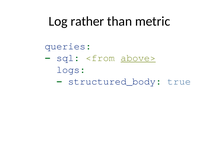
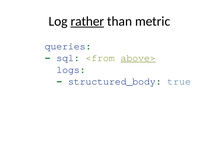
rather underline: none -> present (87, 21)
